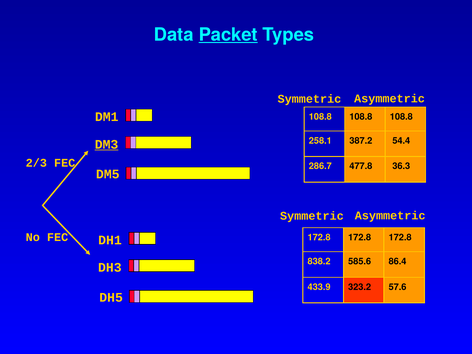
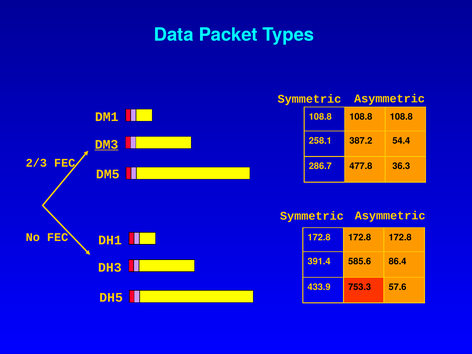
Packet underline: present -> none (228, 35)
838.2: 838.2 -> 391.4 (319, 261)
323.2: 323.2 -> 753.3 (360, 287)
